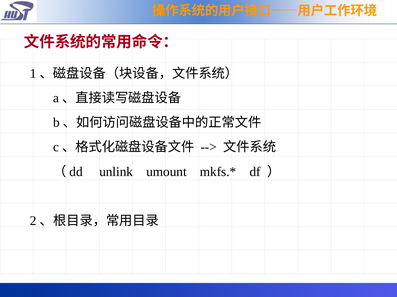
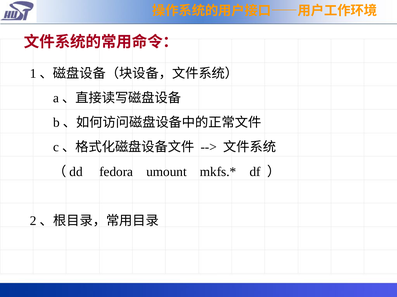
unlink: unlink -> fedora (116, 172)
